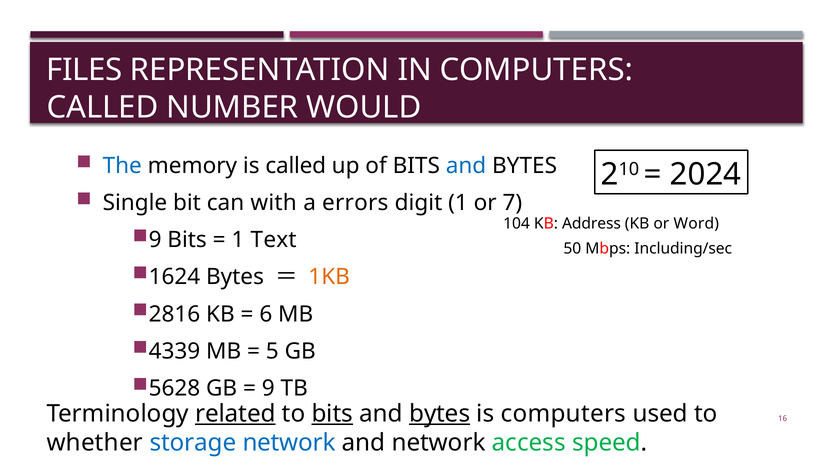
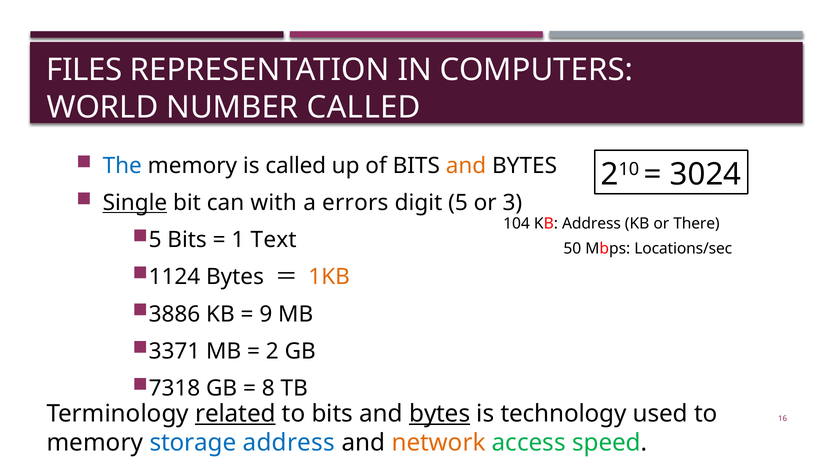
CALLED: CALLED -> WORLD (103, 108)
NUMBER WOULD: WOULD -> CALLED (364, 108)
and colour: blue -> orange (466, 166)
2024: 2024 -> 3024 (706, 174)
Single underline: none -> present (135, 203)
digit 1: 1 -> 5 (458, 203)
7: 7 -> 3 (512, 203)
Word: Word -> There (696, 224)
9: 9 -> 5 (155, 240)
Including/sec: Including/sec -> Locations/sec (683, 249)
1624: 1624 -> 1124 (174, 277)
2816: 2816 -> 3886 (174, 314)
6: 6 -> 9 (266, 314)
4339: 4339 -> 3371 (174, 352)
5: 5 -> 2 (272, 352)
5628: 5628 -> 7318 (174, 389)
9: 9 -> 8 (268, 389)
bits underline: present -> none (332, 414)
is computers: computers -> technology (564, 414)
whether: whether -> memory (95, 443)
storage network: network -> address (289, 443)
network colour: black -> orange (439, 443)
